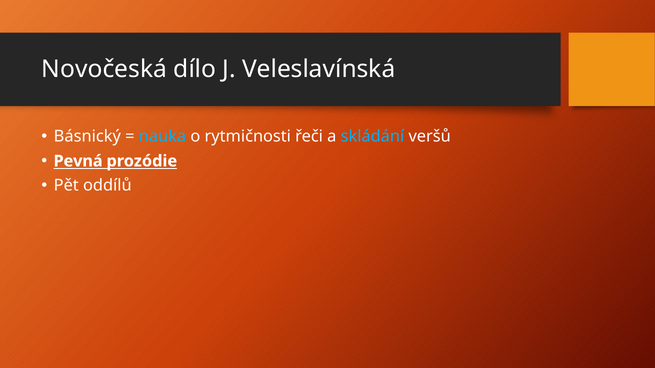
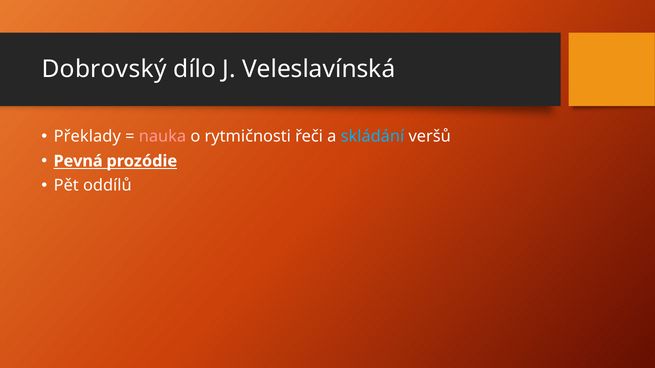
Novočeská: Novočeská -> Dobrovský (104, 69)
Básnický: Básnický -> Překlady (87, 137)
nauka colour: light blue -> pink (162, 137)
